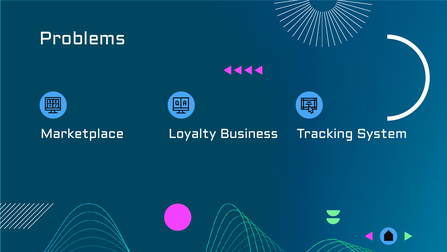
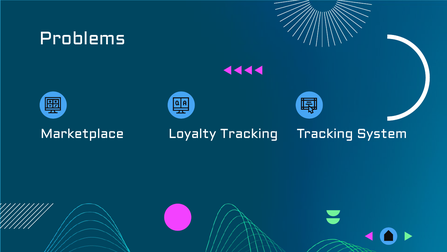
Loyalty Business: Business -> Tracking (249, 134)
